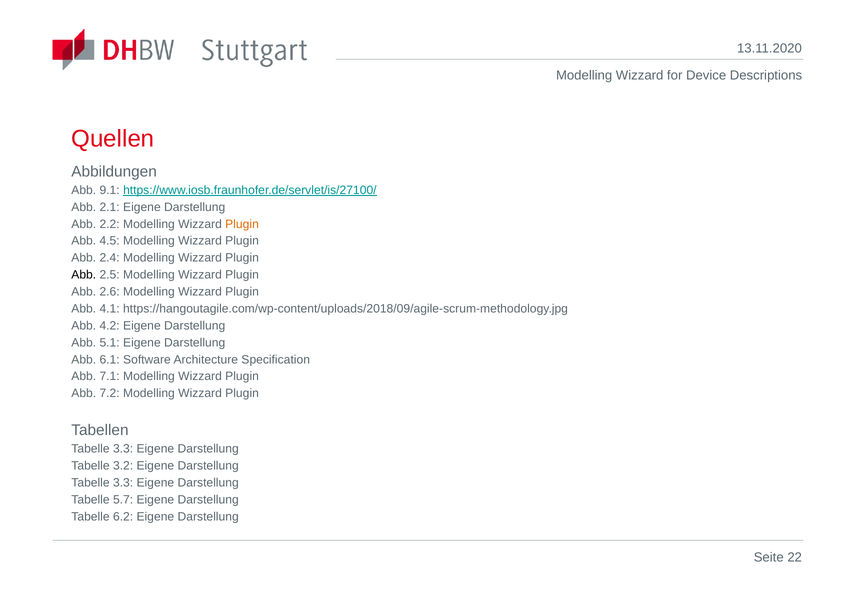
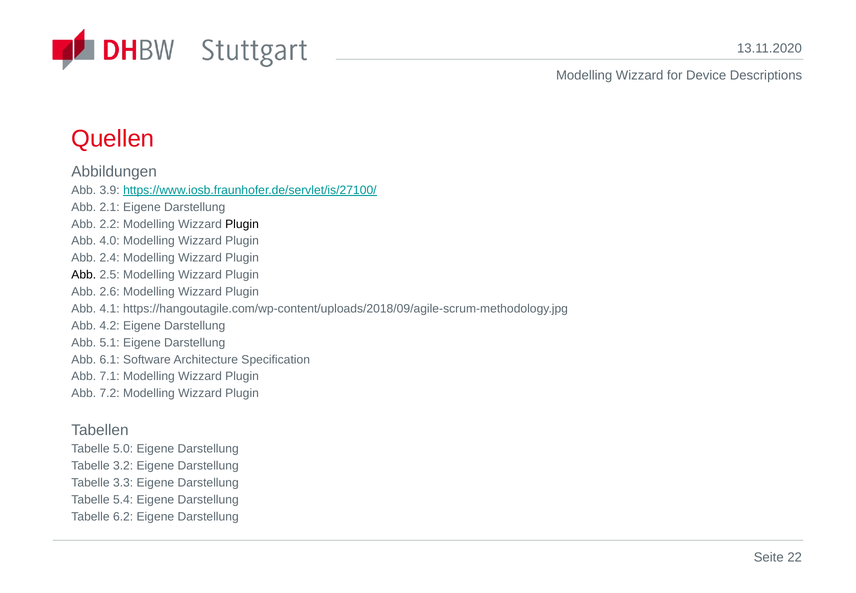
9.1: 9.1 -> 3.9 (110, 190)
Plugin colour: orange -> black (242, 224)
4.5: 4.5 -> 4.0 (110, 241)
3.3: 3.3 -> 5.0 (123, 449)
5.7: 5.7 -> 5.4 (123, 499)
